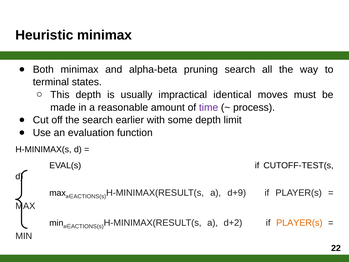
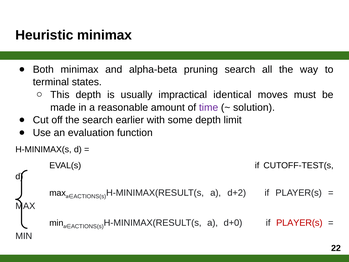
process: process -> solution (254, 107)
d+9: d+9 -> d+2 (237, 193)
d+2: d+2 -> d+0 (233, 223)
PLAYER(s colour: orange -> red (299, 223)
